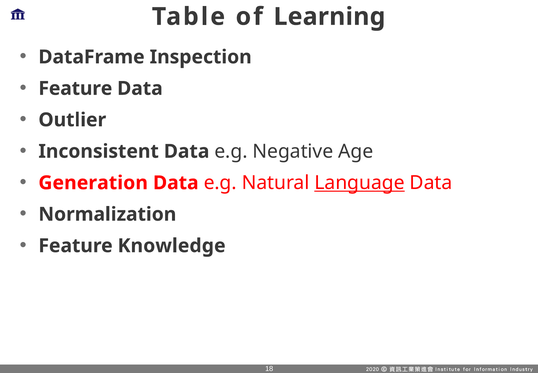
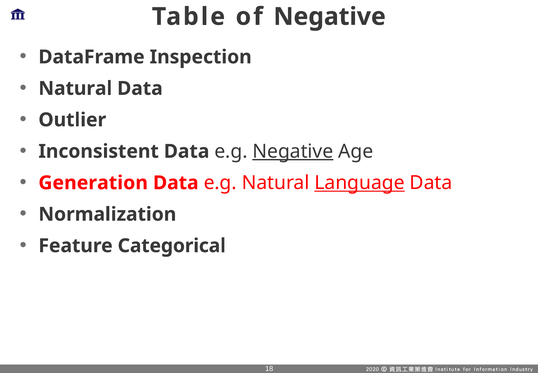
of Learning: Learning -> Negative (330, 17)
Feature: Feature -> Natural (75, 88)
Negative underline: none -> present (293, 151)
Knowledge: Knowledge -> Categorical (172, 245)
